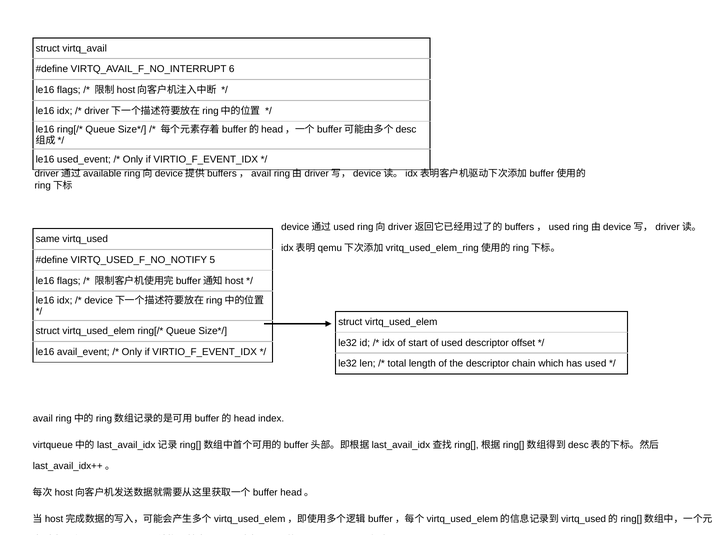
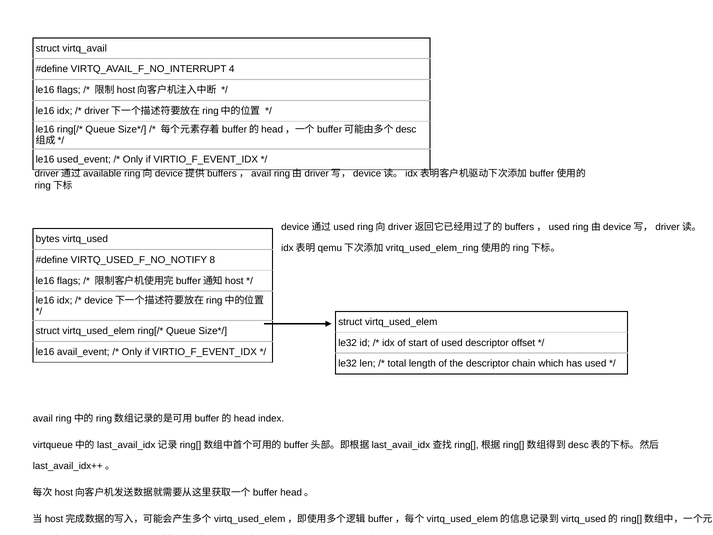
6: 6 -> 4 (232, 69)
same: same -> bytes (48, 239)
5: 5 -> 8 (212, 260)
